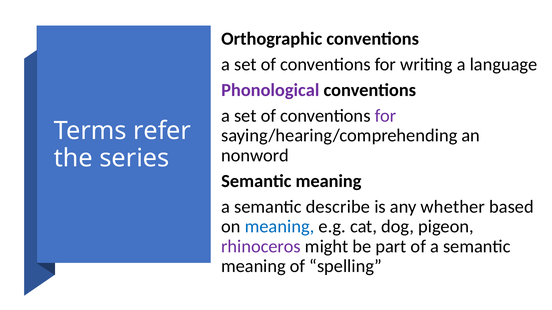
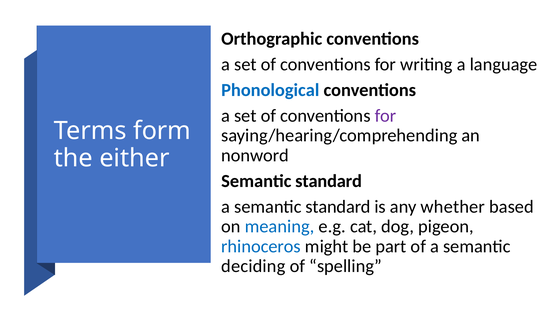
Phonological colour: purple -> blue (270, 90)
refer: refer -> form (162, 131)
series: series -> either (134, 158)
meaning: meaning -> standard (329, 181)
a semantic describe: describe -> standard (338, 207)
rhinoceros colour: purple -> blue (261, 247)
meaning: meaning -> deciding (253, 267)
